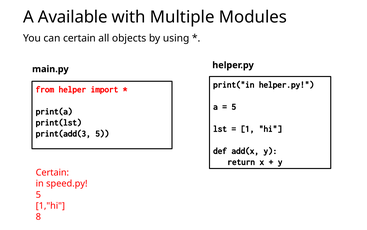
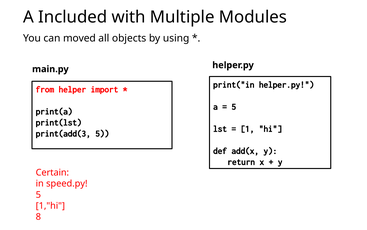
Available: Available -> Included (73, 17)
can certain: certain -> moved (79, 38)
